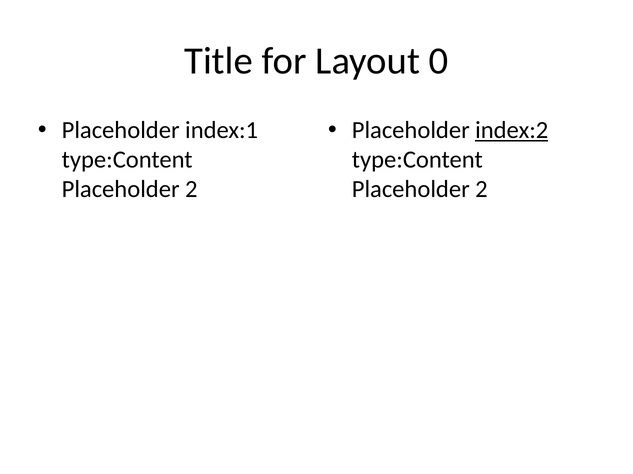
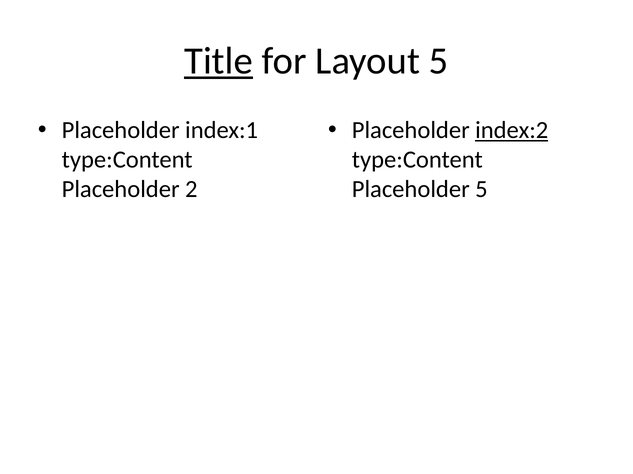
Title underline: none -> present (219, 61)
Layout 0: 0 -> 5 (439, 61)
2: 2 -> 5 (481, 190)
